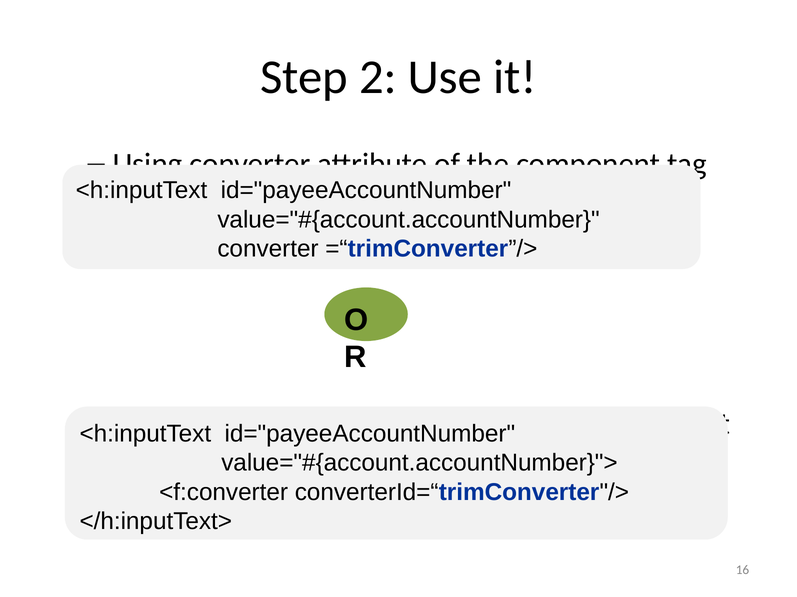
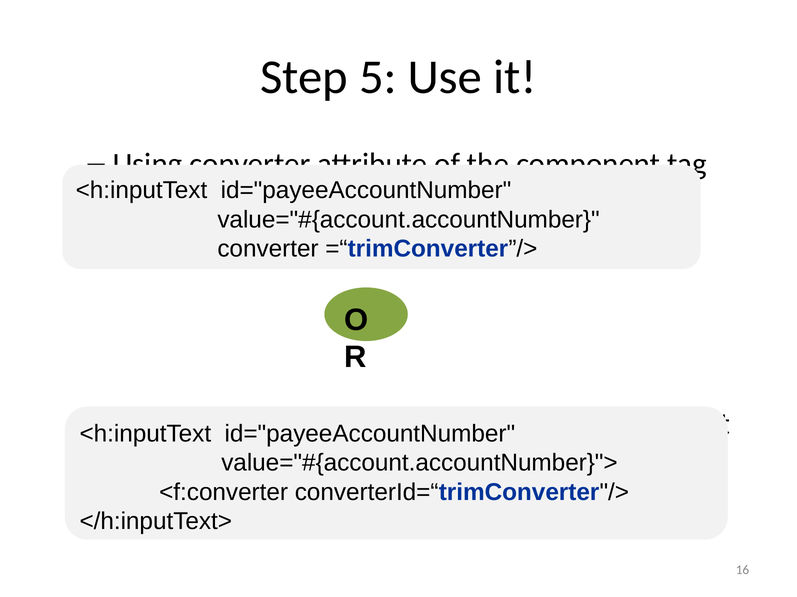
2: 2 -> 5 (378, 77)
